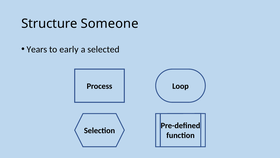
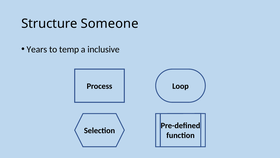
early: early -> temp (69, 49)
selected: selected -> inclusive (104, 49)
